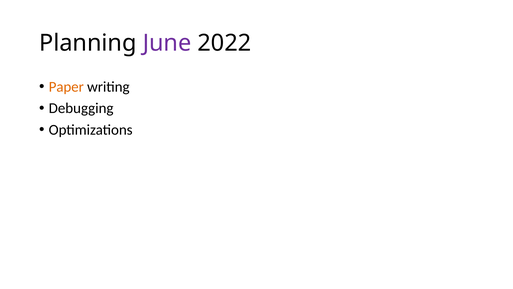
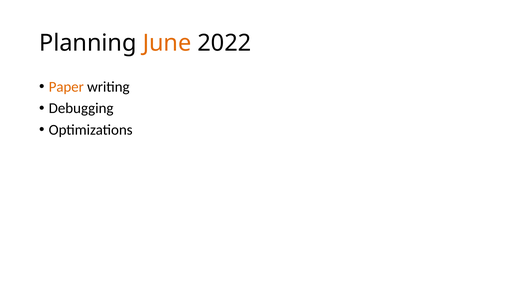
June colour: purple -> orange (167, 43)
